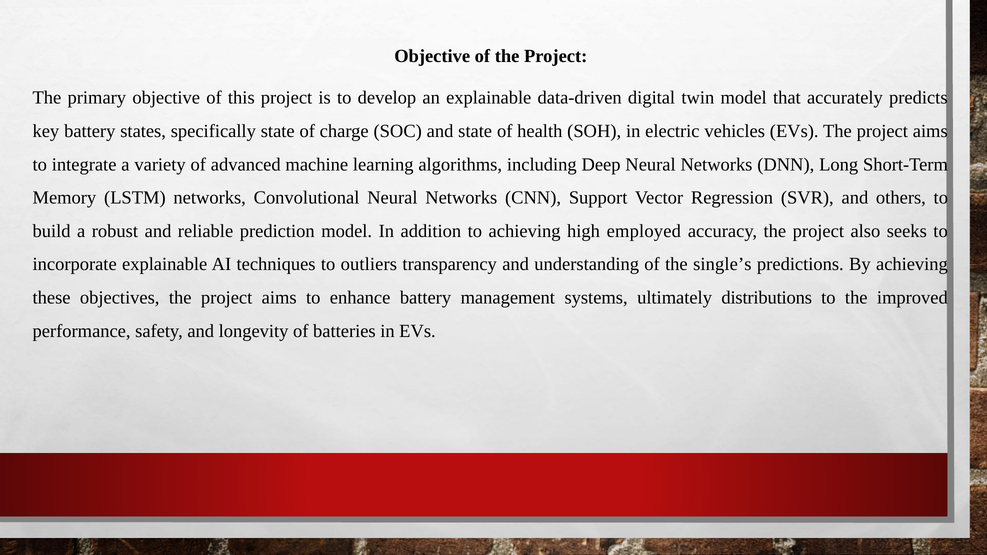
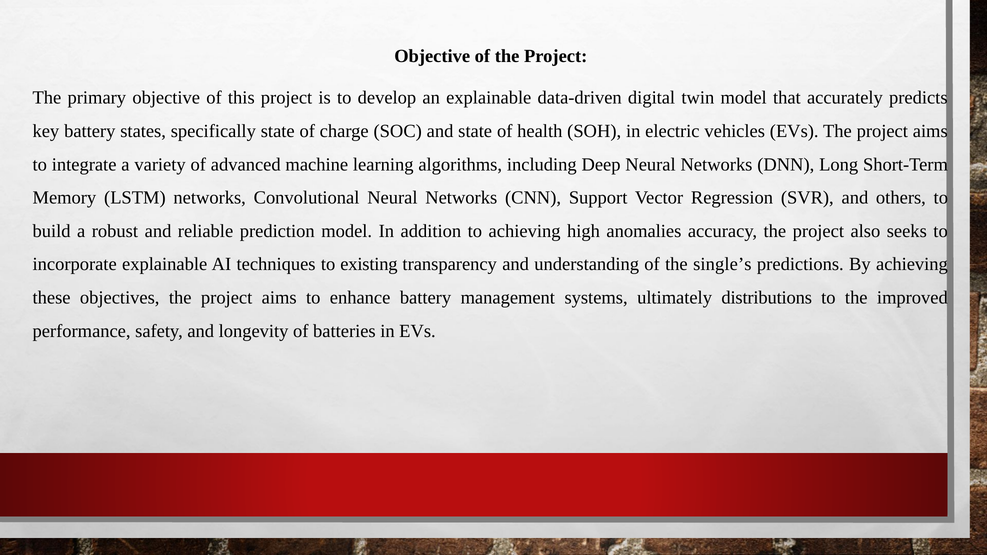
employed: employed -> anomalies (644, 231)
outliers: outliers -> existing (369, 264)
